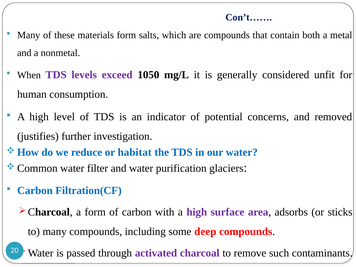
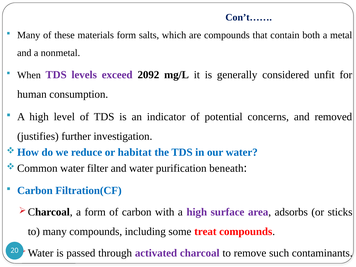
1050: 1050 -> 2092 (148, 75)
glaciers: glaciers -> beneath (226, 168)
deep: deep -> treat (205, 232)
